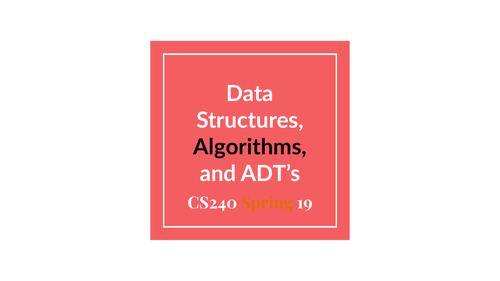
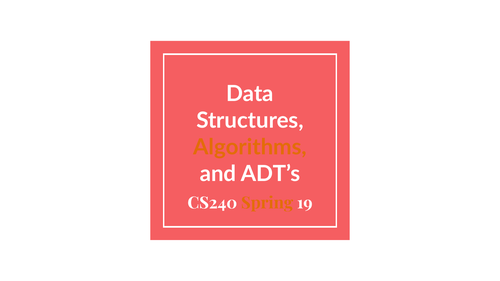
Algorithms colour: black -> orange (250, 147)
